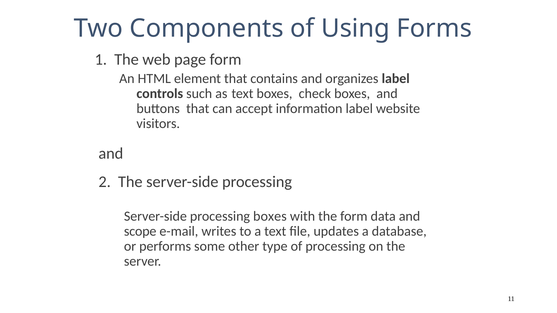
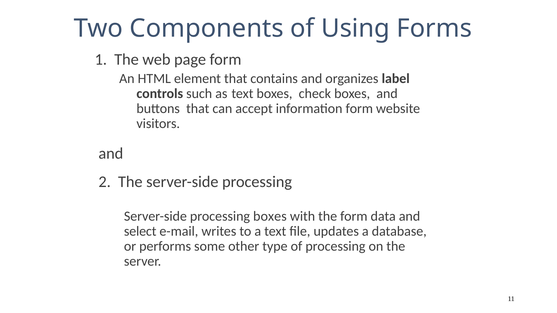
information label: label -> form (359, 109)
scope: scope -> select (140, 231)
